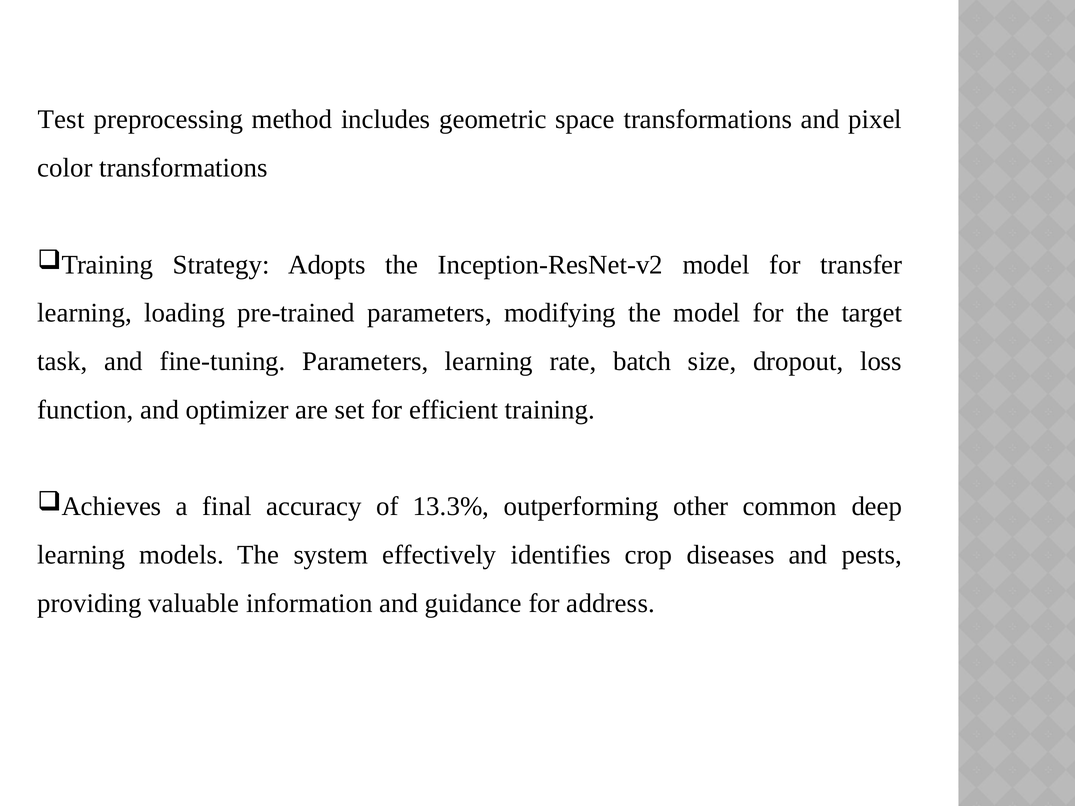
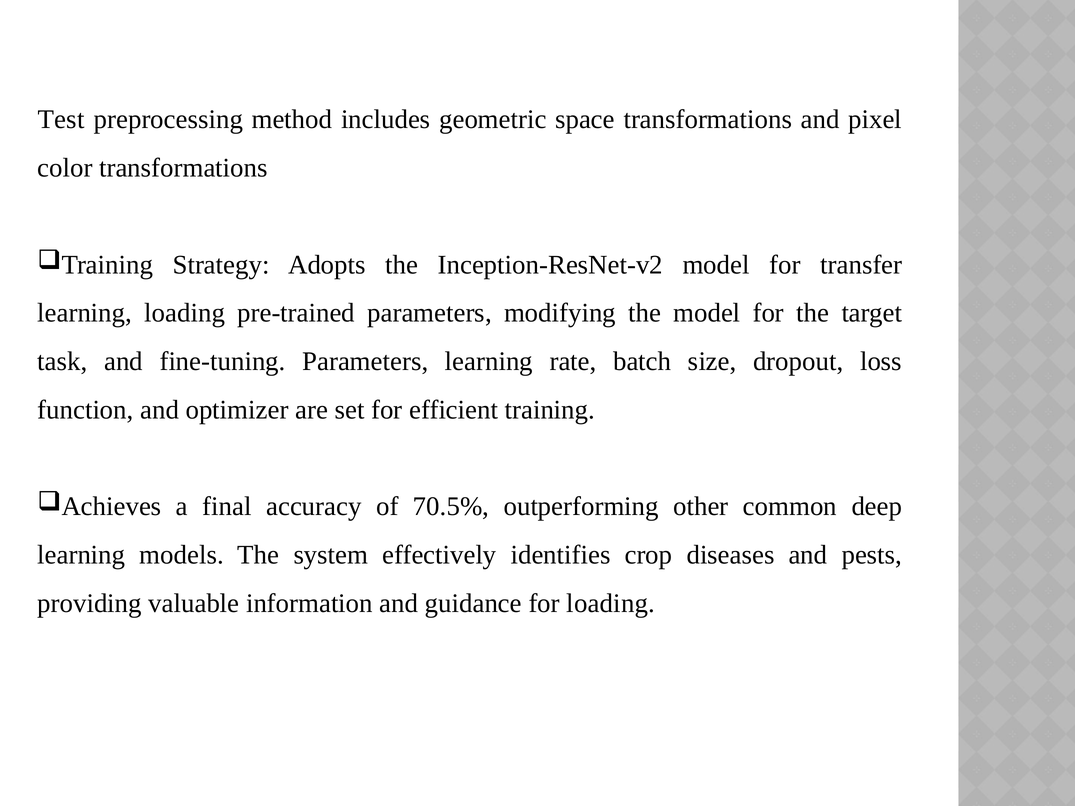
13.3%: 13.3% -> 70.5% (451, 507)
for address: address -> loading (611, 603)
